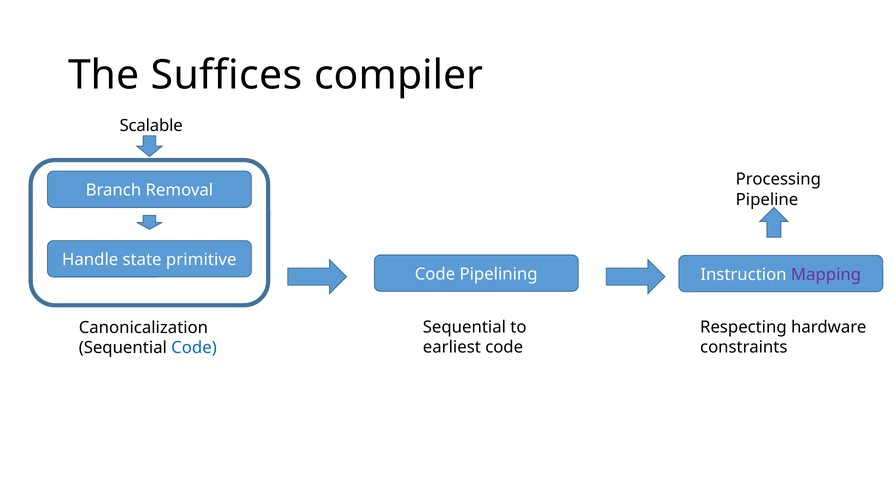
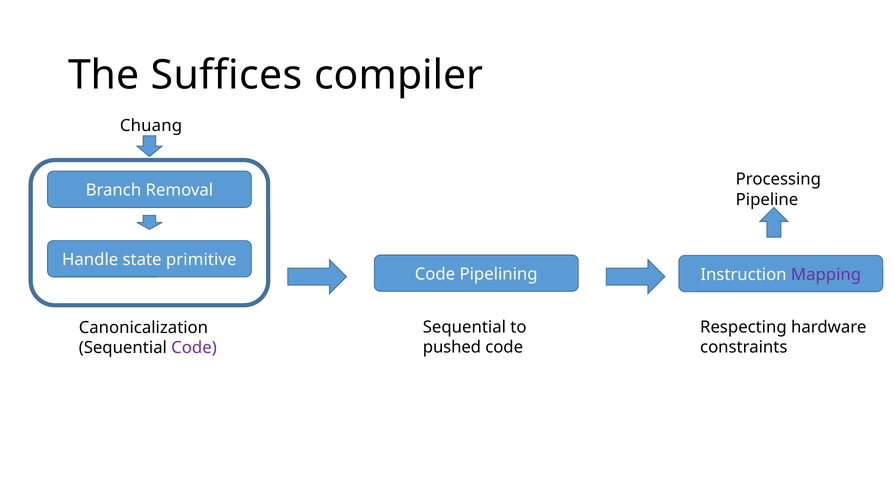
Scalable: Scalable -> Chuang (151, 126)
earliest: earliest -> pushed (452, 347)
Code colour: blue -> purple (194, 348)
